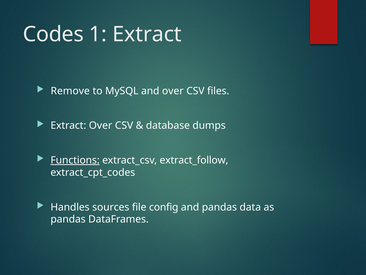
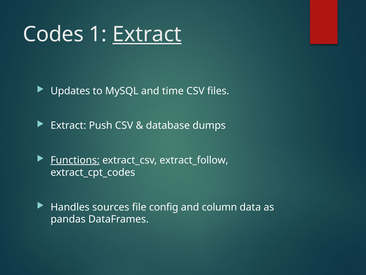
Extract underline: none -> present (147, 34)
Remove: Remove -> Updates (70, 91)
and over: over -> time (173, 91)
Extract Over: Over -> Push (101, 125)
and pandas: pandas -> column (219, 207)
